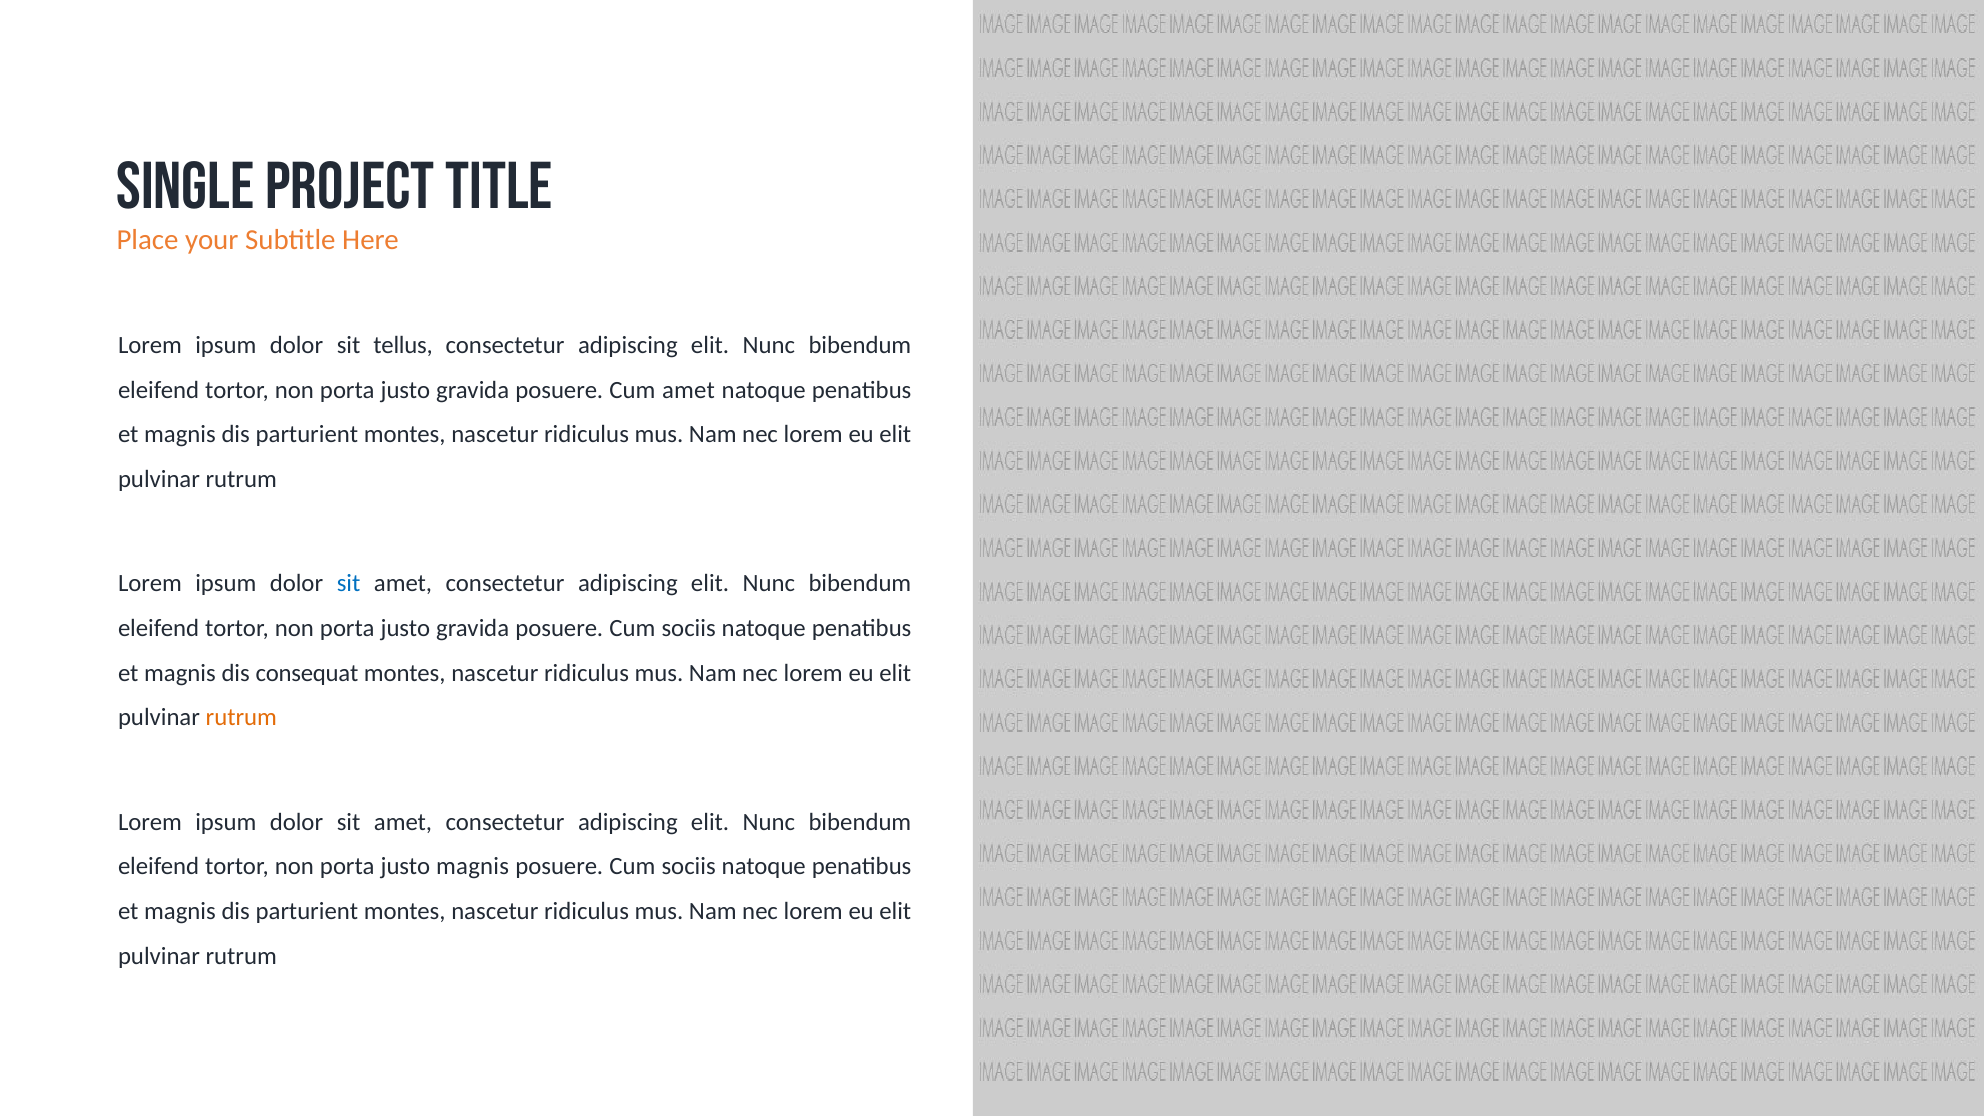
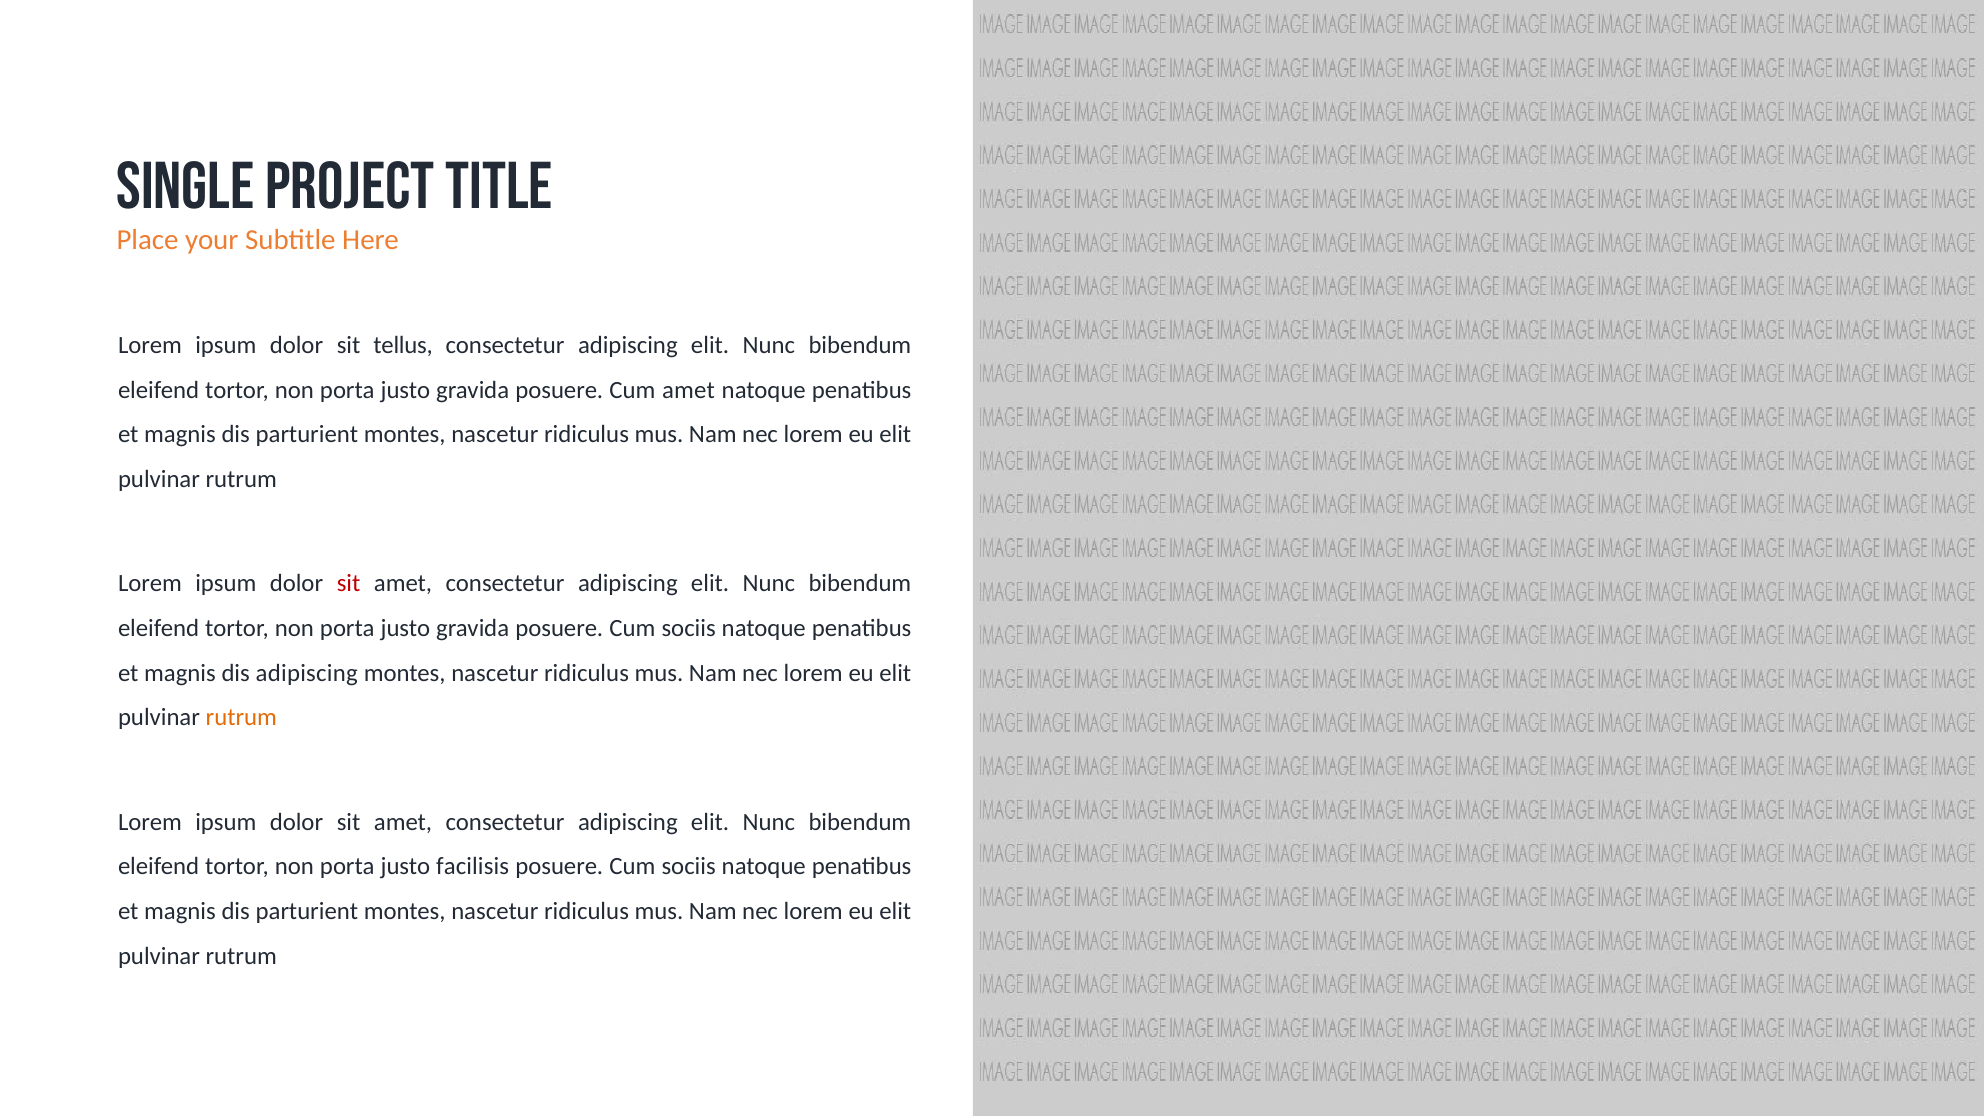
sit colour: blue -> red (349, 584)
dis consequat: consequat -> adipiscing (307, 673)
justo magnis: magnis -> facilisis (473, 867)
